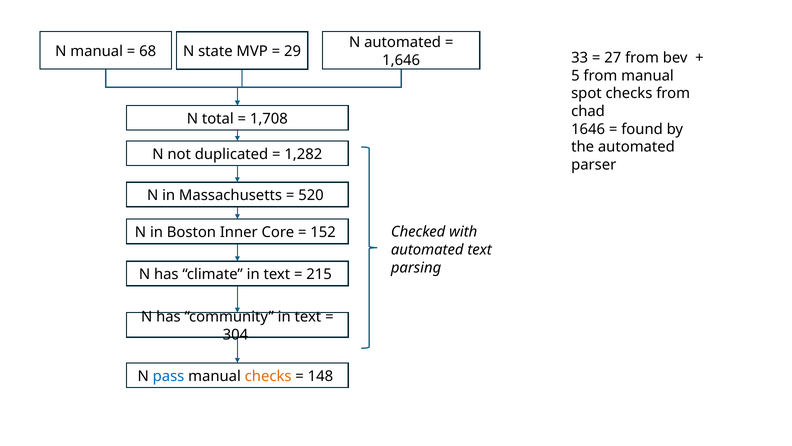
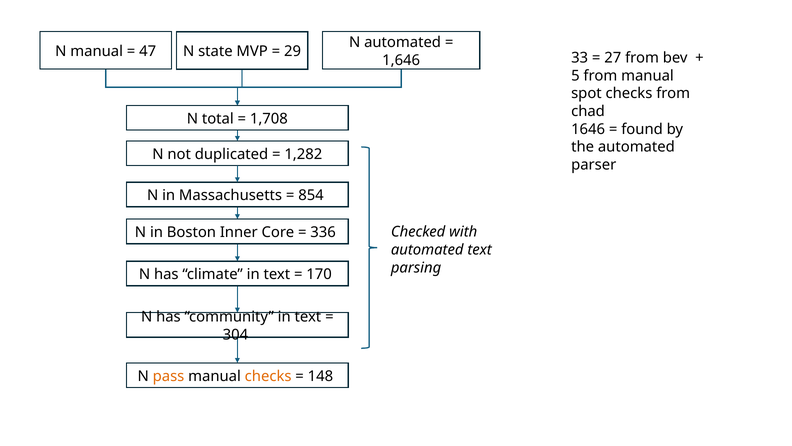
68: 68 -> 47 (148, 51)
520: 520 -> 854 (311, 195)
152: 152 -> 336 (323, 232)
215: 215 -> 170 (319, 274)
pass colour: blue -> orange (169, 376)
